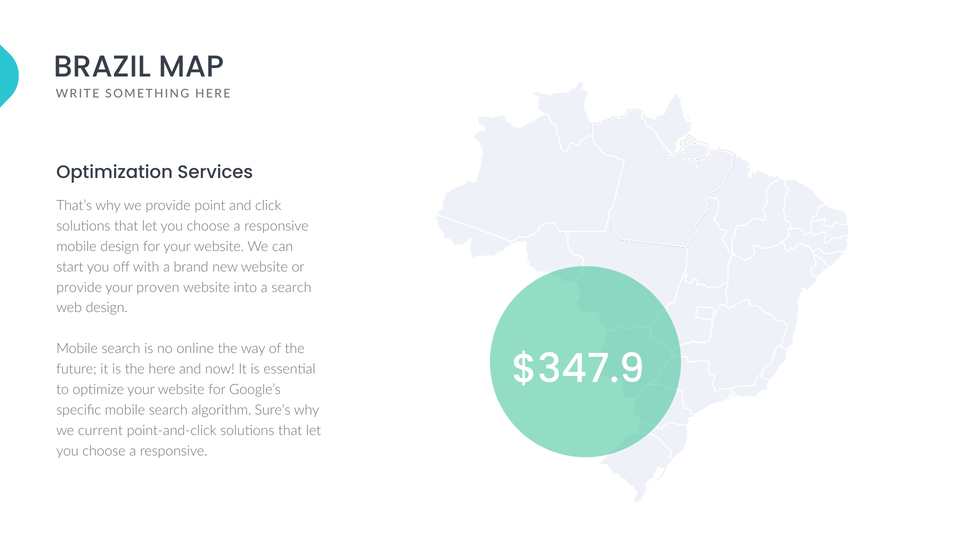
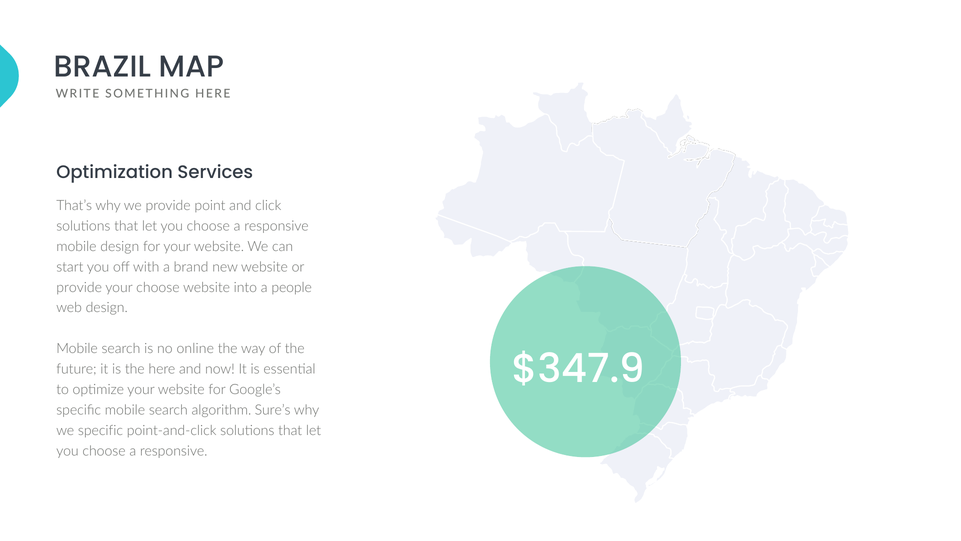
your proven: proven -> choose (158, 287)
a search: search -> people (292, 287)
we current: current -> specific (100, 430)
